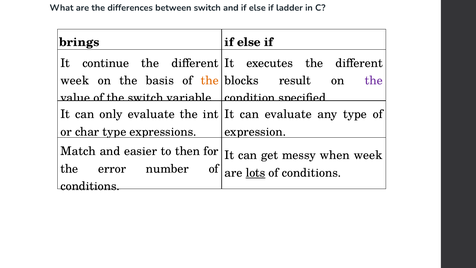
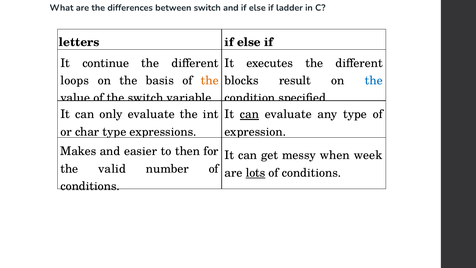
brings: brings -> letters (79, 42)
week: week -> loops (75, 81)
the colour: purple -> blue (374, 81)
can underline: none -> present (249, 114)
Match: Match -> Makes (78, 151)
error: error -> valid (112, 169)
